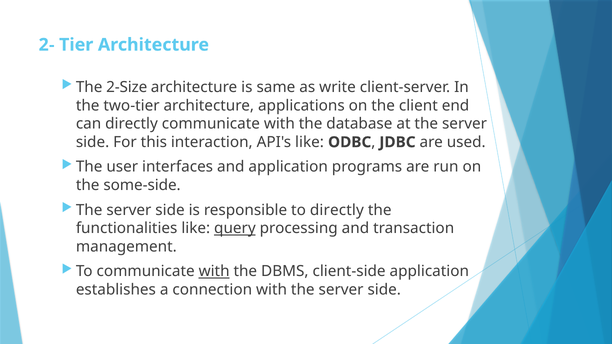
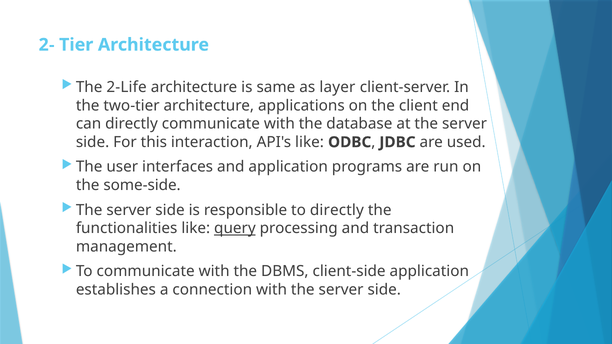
2-Size: 2-Size -> 2-Life (127, 87)
write: write -> layer (337, 87)
with underline: present -> none (214, 272)
